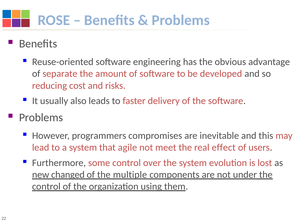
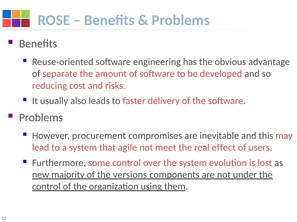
programmers: programmers -> procurement (99, 136)
changed: changed -> majority (68, 175)
multiple: multiple -> versions (130, 175)
